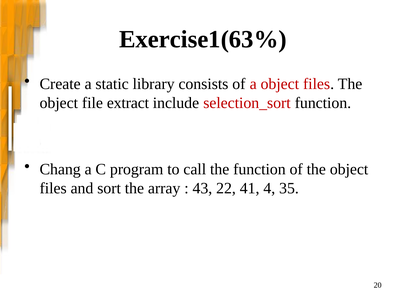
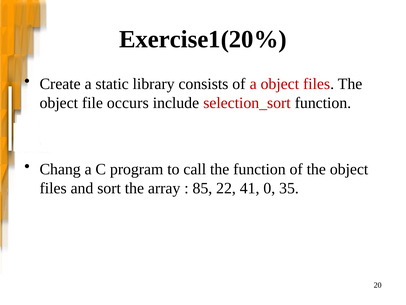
Exercise1(63%: Exercise1(63% -> Exercise1(20% (203, 39)
extract: extract -> occurs (128, 103)
43: 43 -> 85 (202, 188)
4: 4 -> 0 (269, 188)
